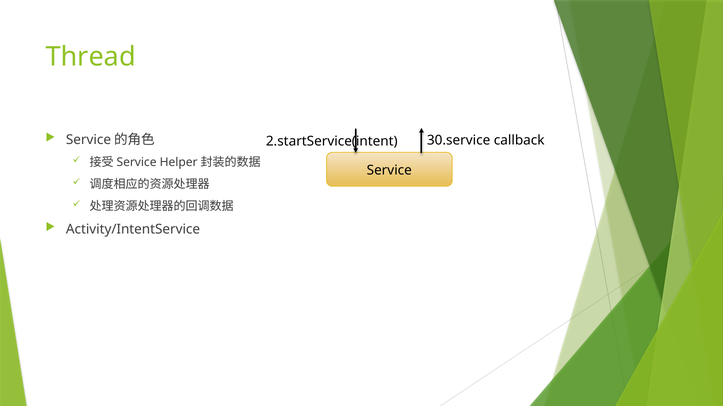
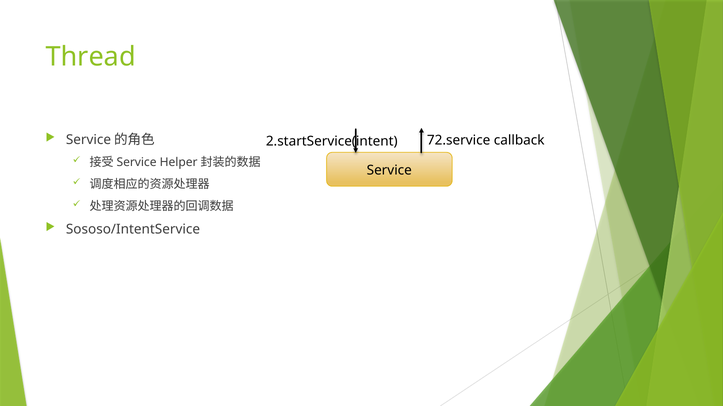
30.service: 30.service -> 72.service (459, 141)
Activity/IntentService: Activity/IntentService -> Sososo/IntentService (133, 230)
